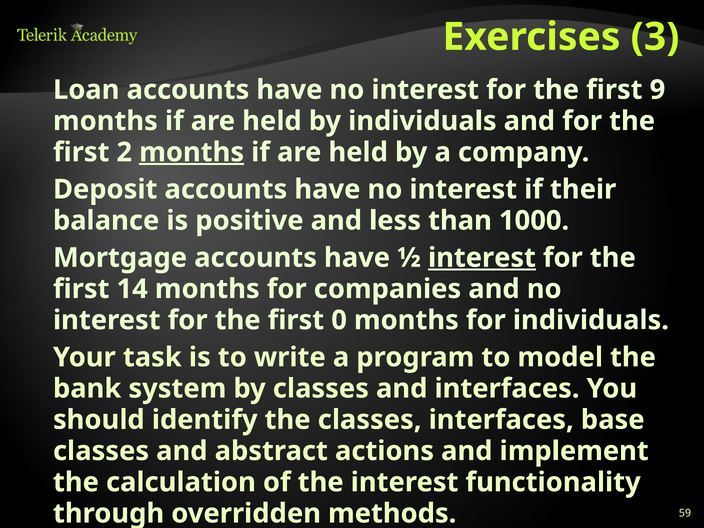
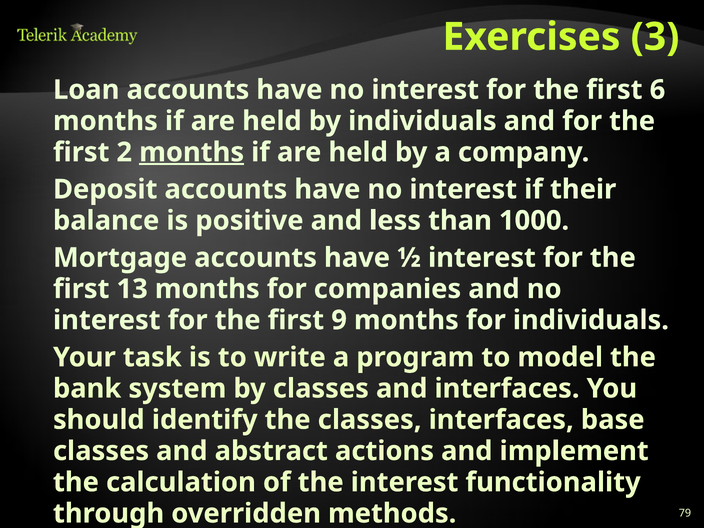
9: 9 -> 6 (657, 90)
interest underline: present -> none (482, 258)
14: 14 -> 13 (132, 289)
0: 0 -> 9 (339, 320)
59: 59 -> 79 (685, 513)
